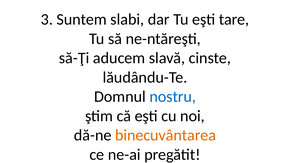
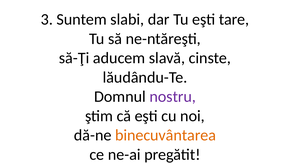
nostru colour: blue -> purple (173, 97)
